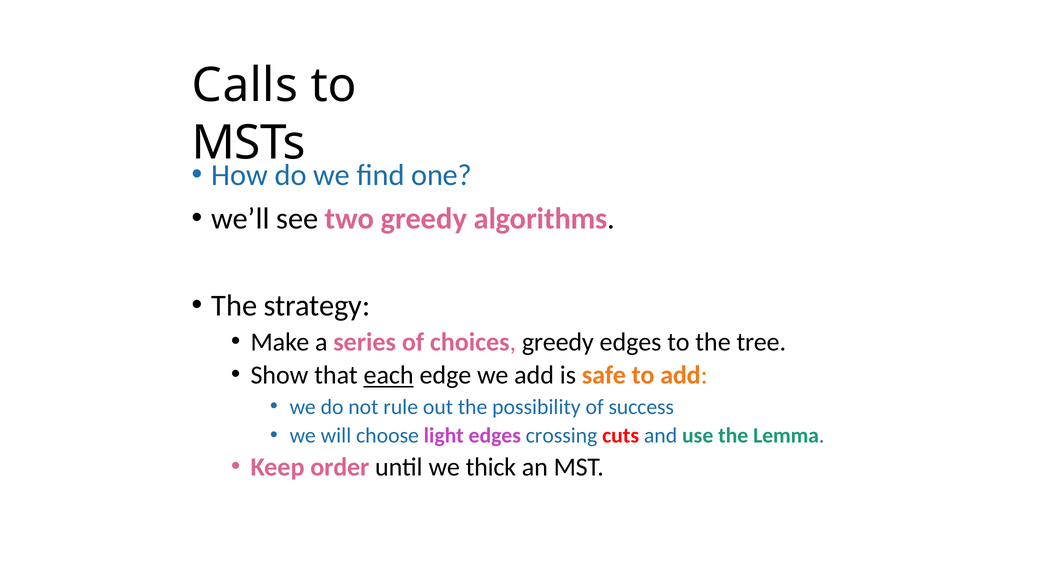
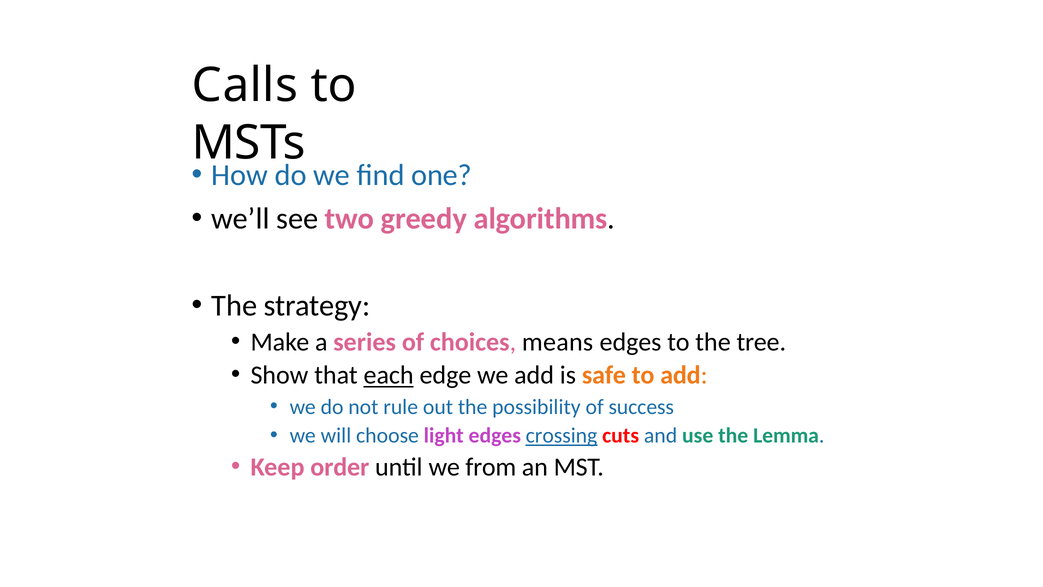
choices greedy: greedy -> means (558, 342)
crossing underline: none -> present (562, 436)
thick: thick -> from (491, 467)
